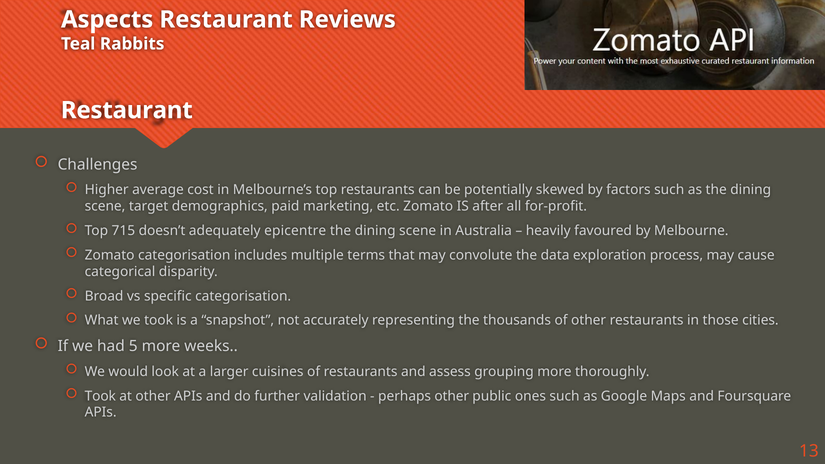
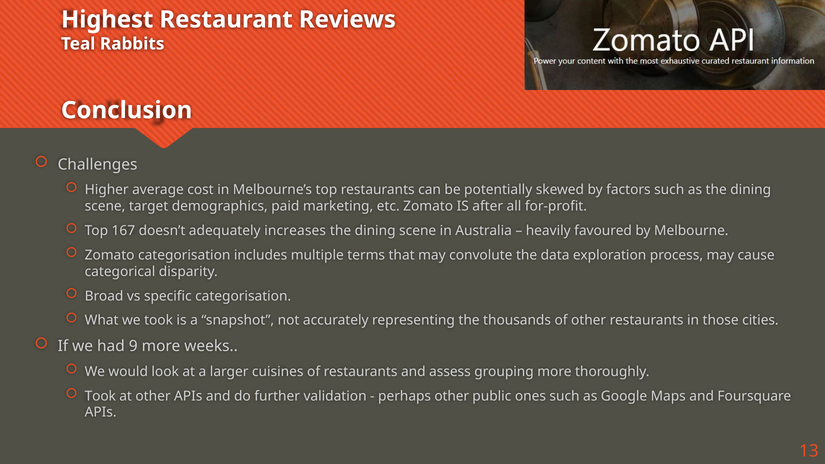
Aspects: Aspects -> Highest (107, 20)
Restaurant: Restaurant -> Conclusion (127, 110)
715: 715 -> 167 (123, 231)
epicentre: epicentre -> increases (295, 231)
5: 5 -> 9 (133, 346)
